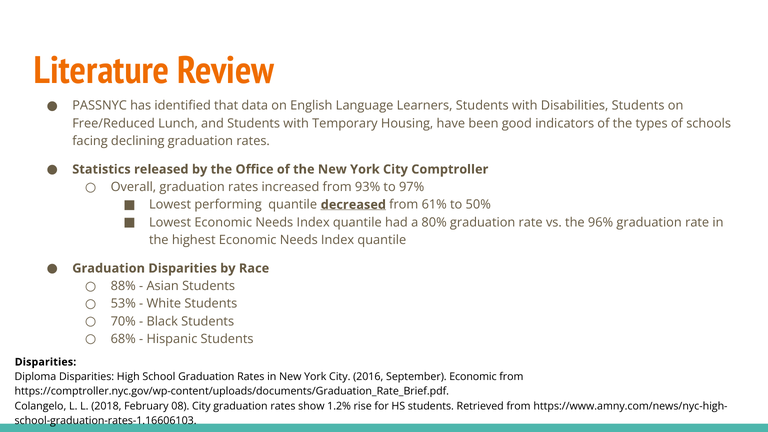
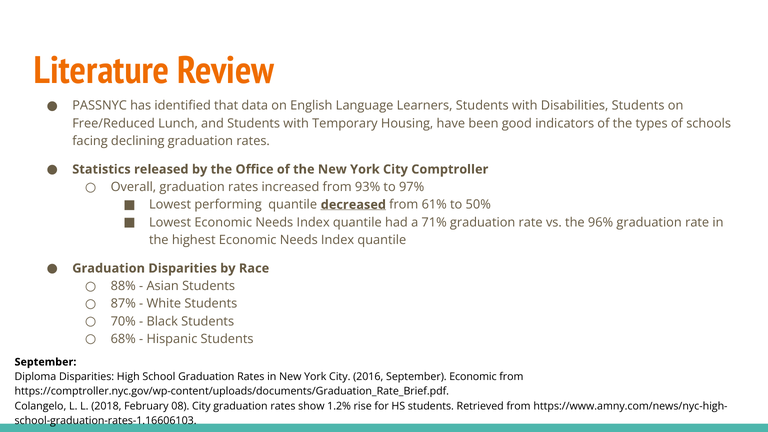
80%: 80% -> 71% (434, 222)
53%: 53% -> 87% (123, 304)
Disparities: Disparities -> September (46, 362)
